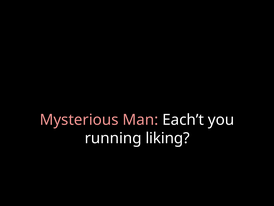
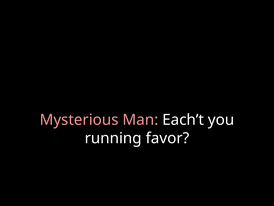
liking: liking -> favor (168, 138)
